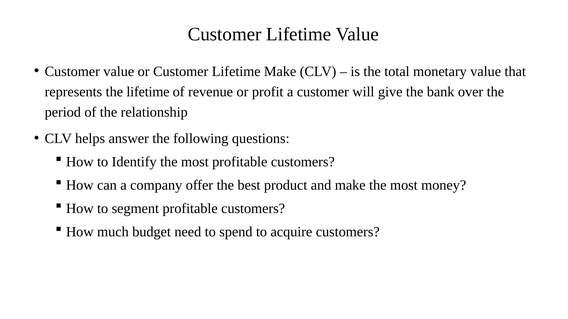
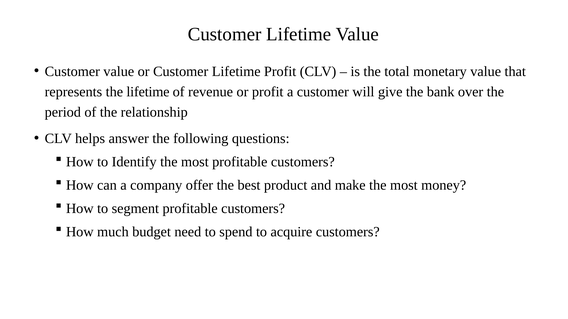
Lifetime Make: Make -> Profit (280, 71)
